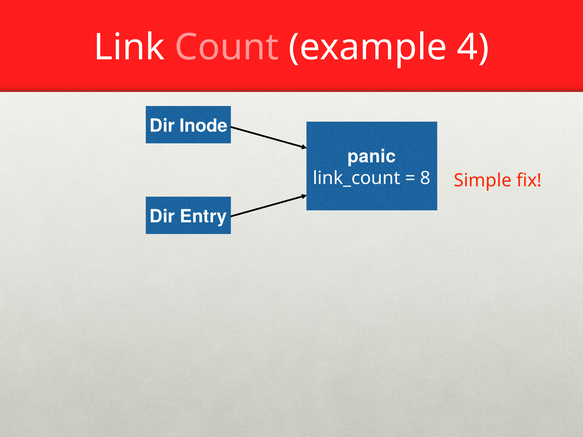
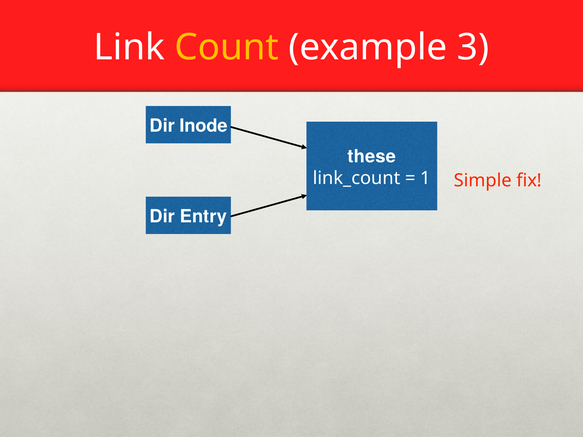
Count colour: pink -> yellow (227, 48)
4: 4 -> 3 (473, 48)
panic: panic -> these (372, 156)
8: 8 -> 1 (425, 178)
